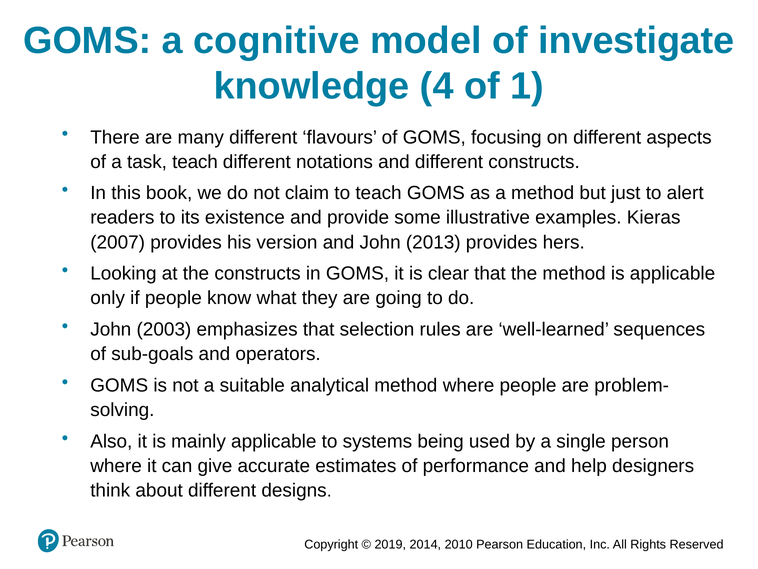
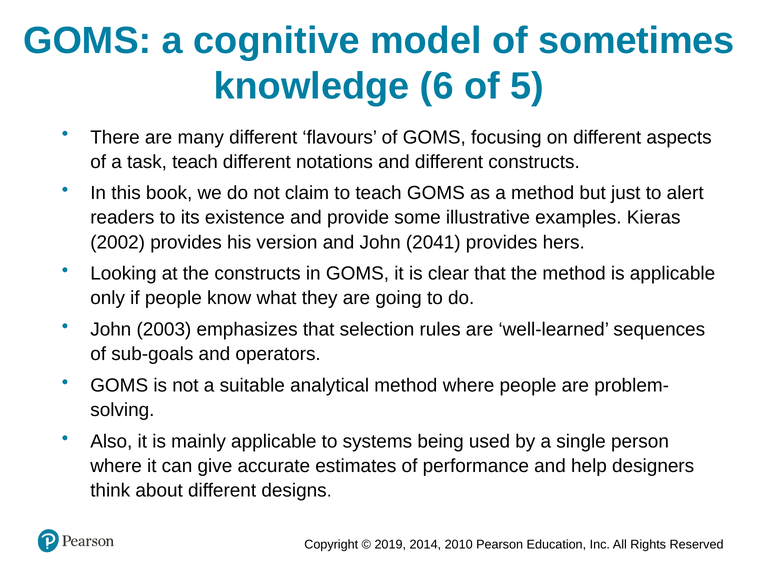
investigate: investigate -> sometimes (636, 41)
4: 4 -> 6 (437, 86)
1: 1 -> 5 (527, 86)
2007: 2007 -> 2002 (118, 242)
2013: 2013 -> 2041 (433, 242)
